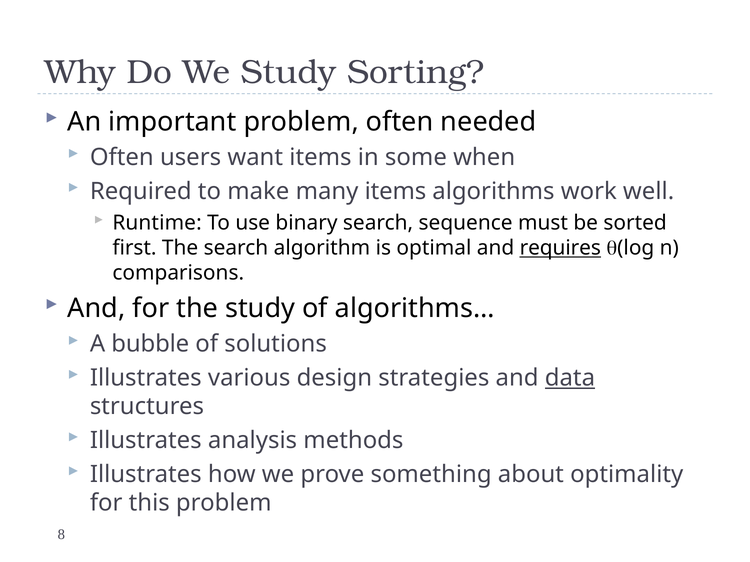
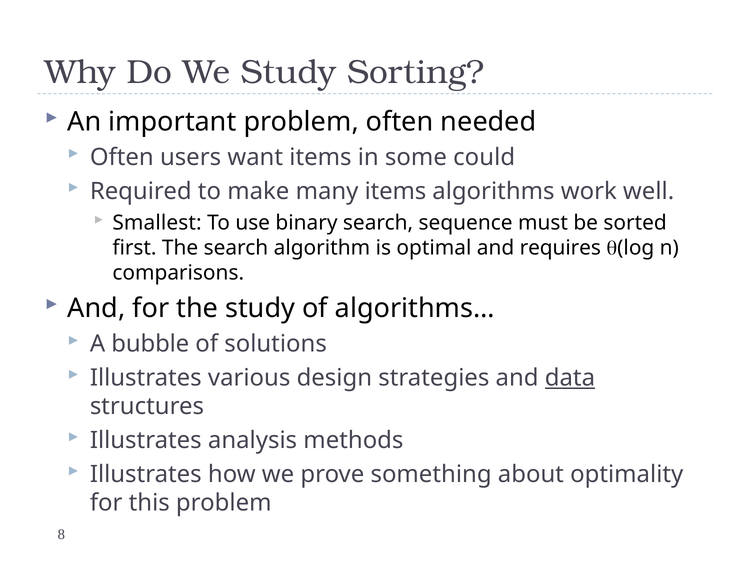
when: when -> could (484, 157)
Runtime: Runtime -> Smallest (157, 223)
requires underline: present -> none (560, 248)
